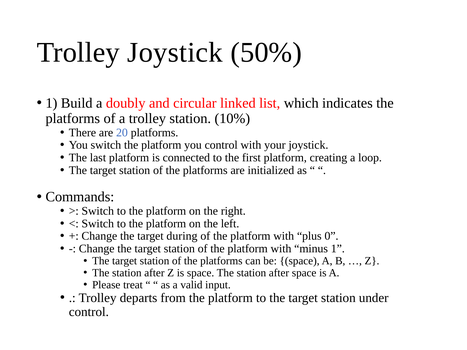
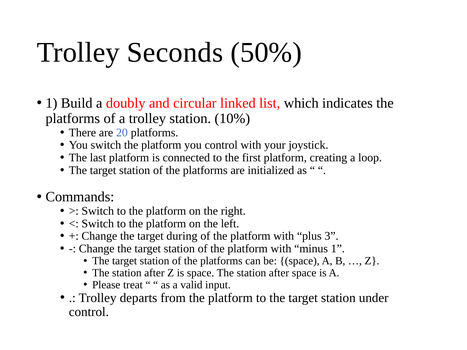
Trolley Joystick: Joystick -> Seconds (175, 52)
0: 0 -> 3 (331, 236)
